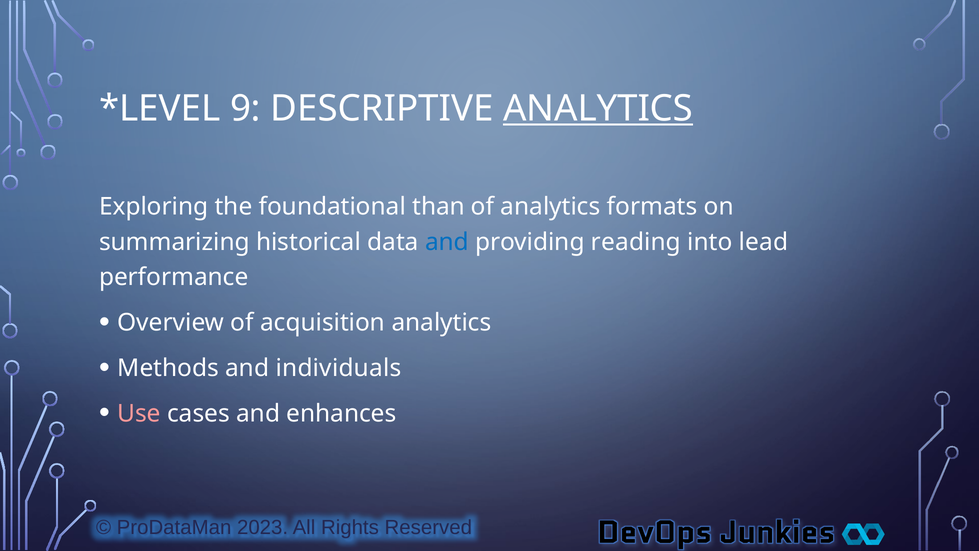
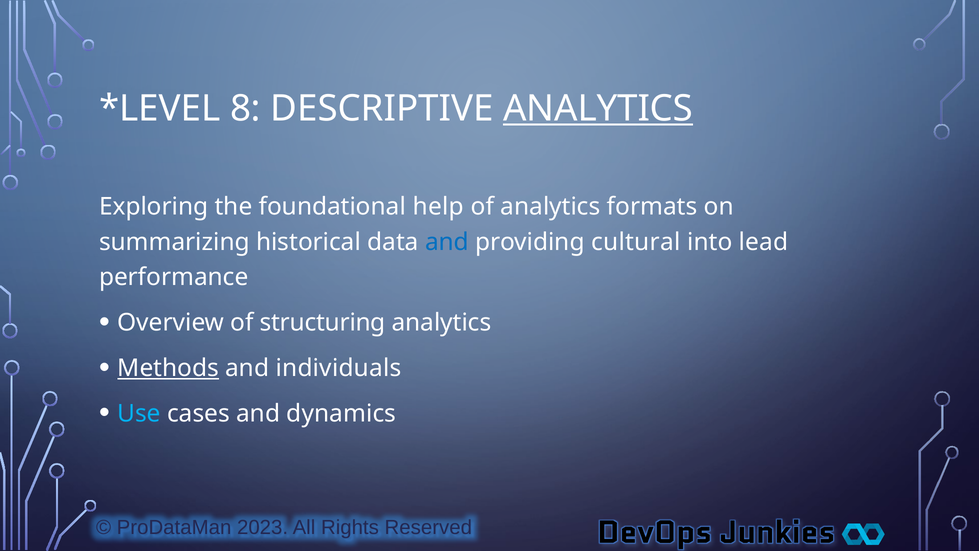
9: 9 -> 8 (245, 109)
than: than -> help (438, 207)
reading: reading -> cultural (636, 242)
acquisition: acquisition -> structuring (323, 323)
Methods underline: none -> present (168, 368)
Use colour: pink -> light blue (139, 413)
enhances: enhances -> dynamics (341, 413)
